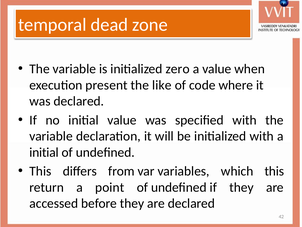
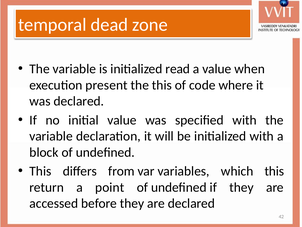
zero: zero -> read (178, 69)
the like: like -> this (162, 85)
initial: initial -> block (44, 152)
